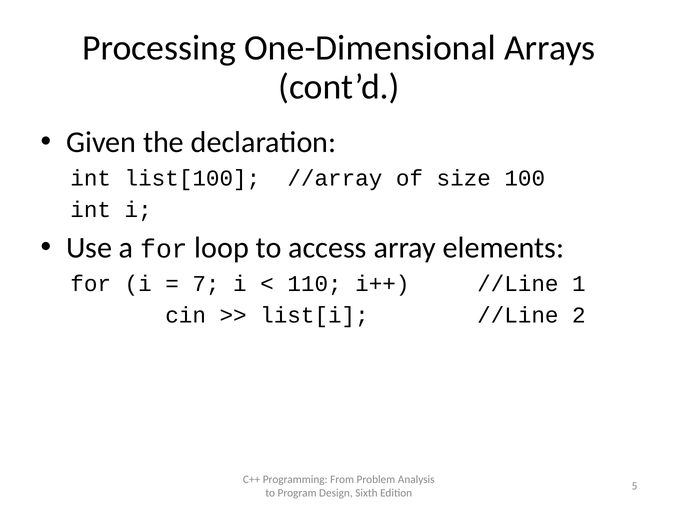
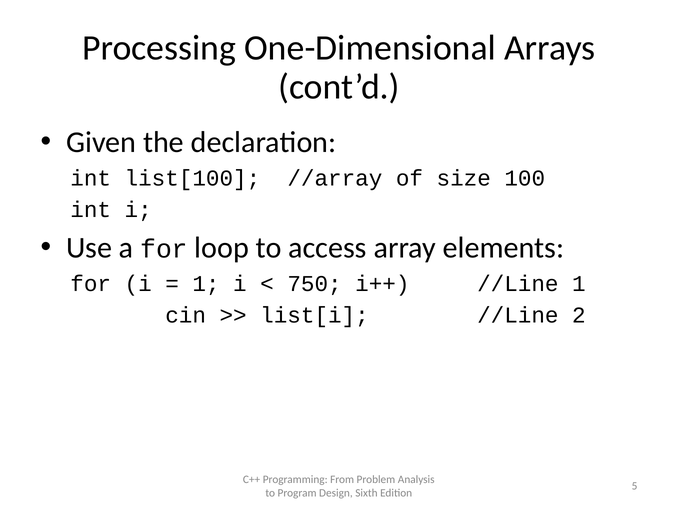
7: 7 -> 1 (206, 283)
110: 110 -> 750 (315, 283)
